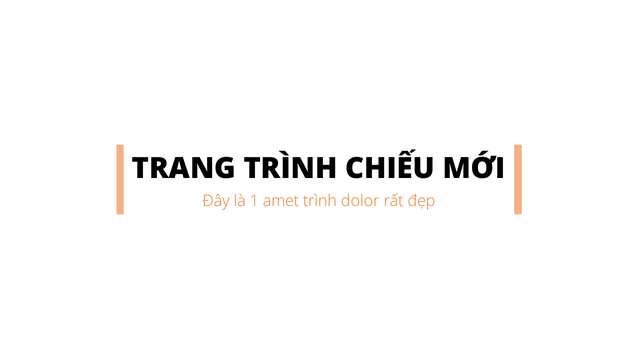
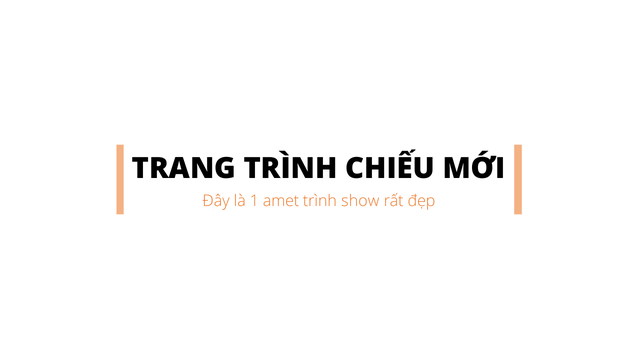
dolor: dolor -> show (360, 201)
